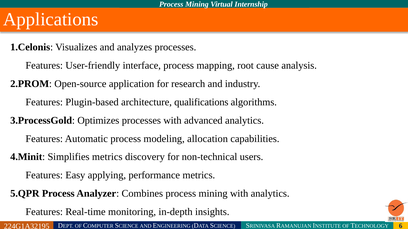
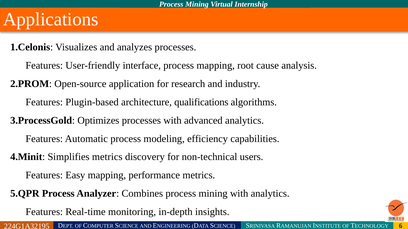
allocation: allocation -> efficiency (208, 139)
Easy applying: applying -> mapping (107, 176)
